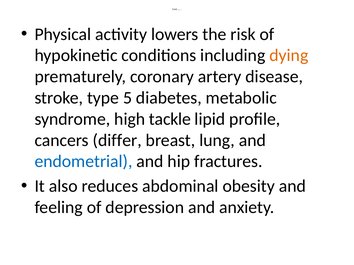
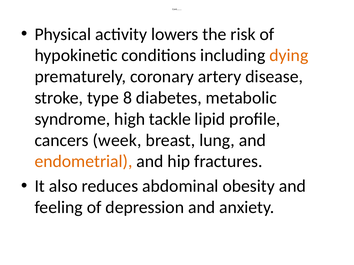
5: 5 -> 8 (128, 98)
differ: differ -> week (117, 140)
endometrial colour: blue -> orange (84, 162)
